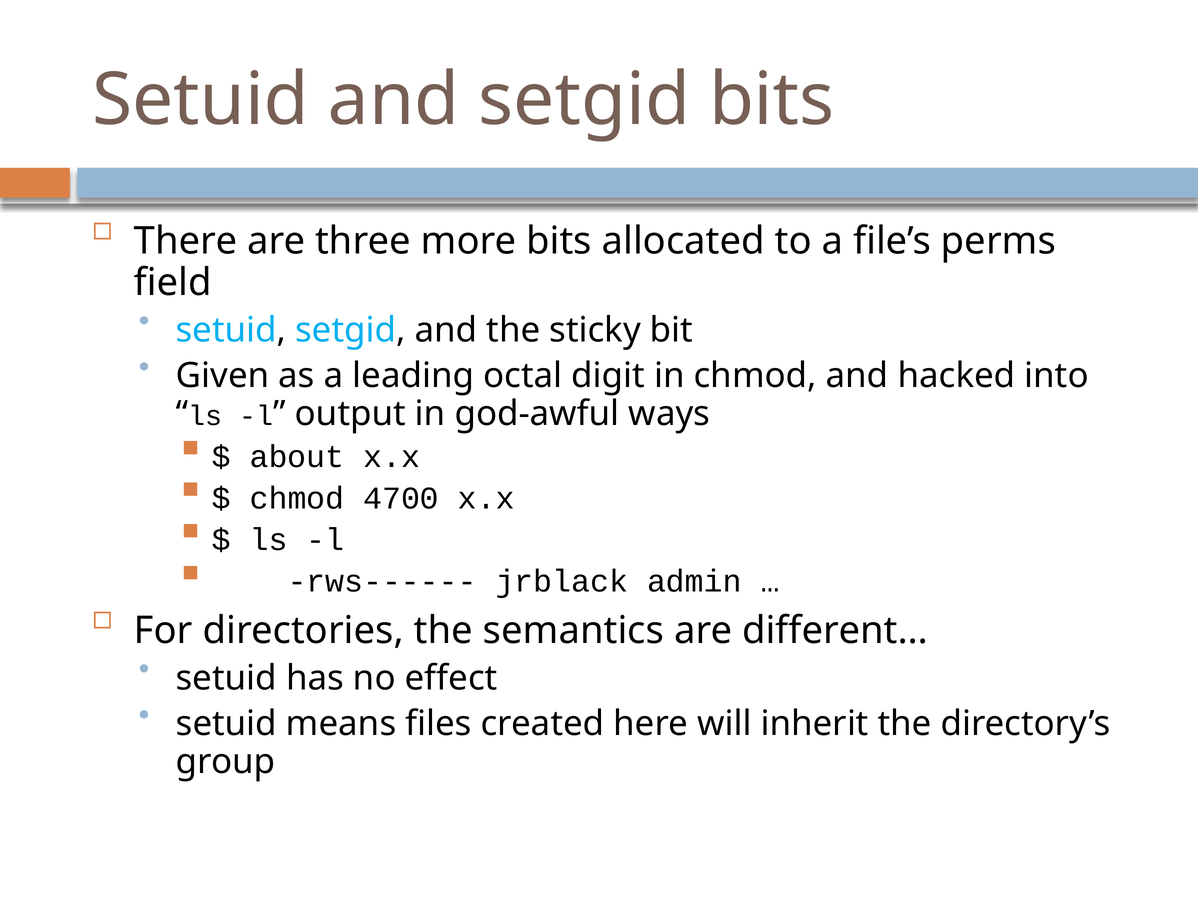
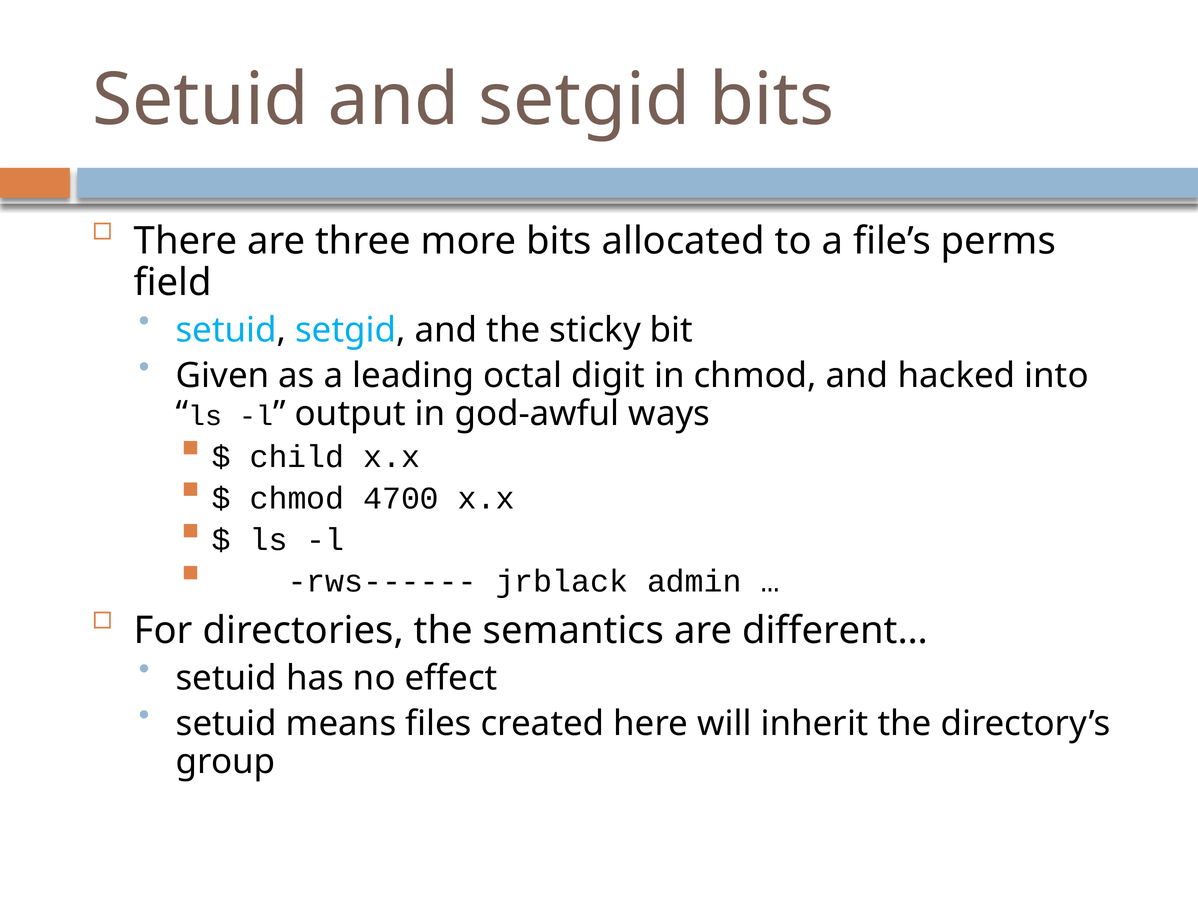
about: about -> child (297, 456)
